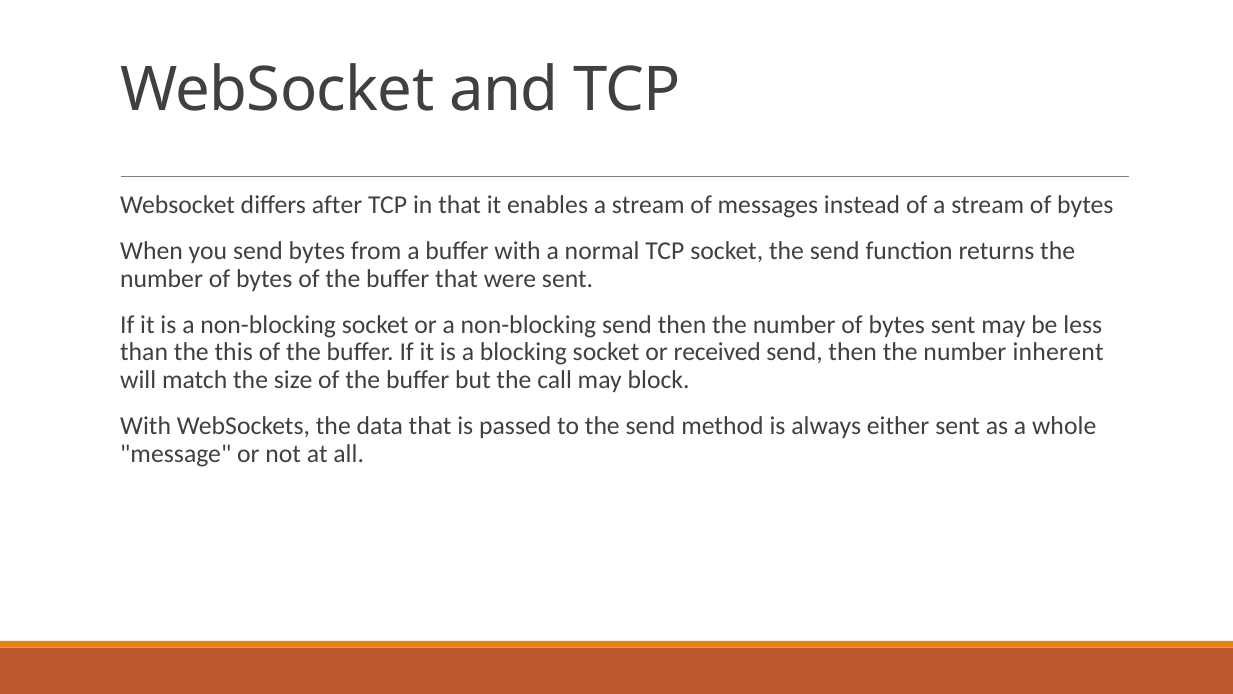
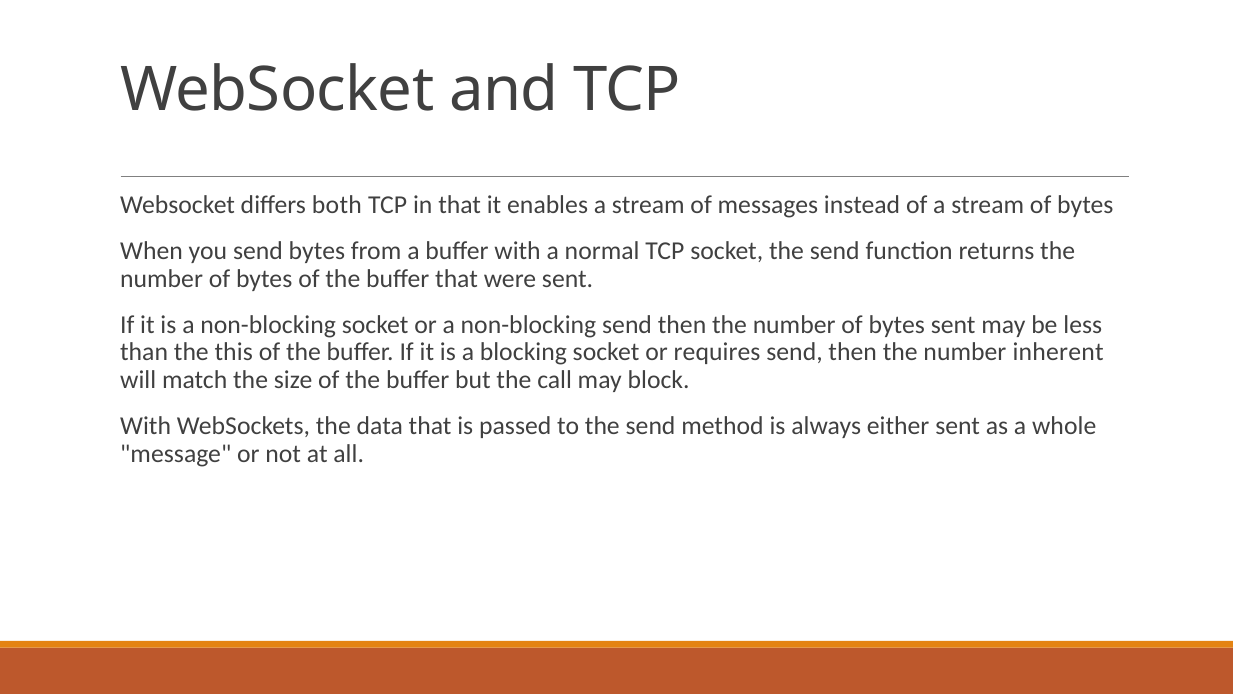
after: after -> both (337, 205)
received: received -> requires (717, 352)
